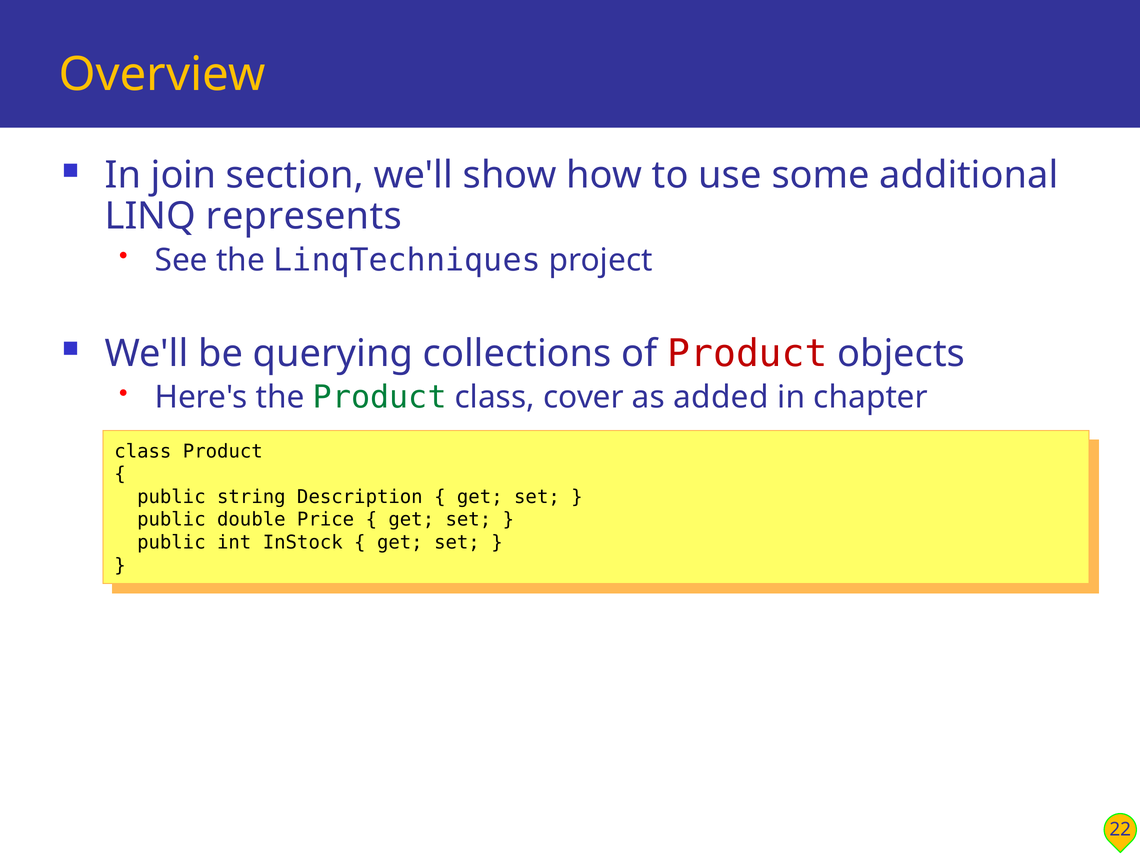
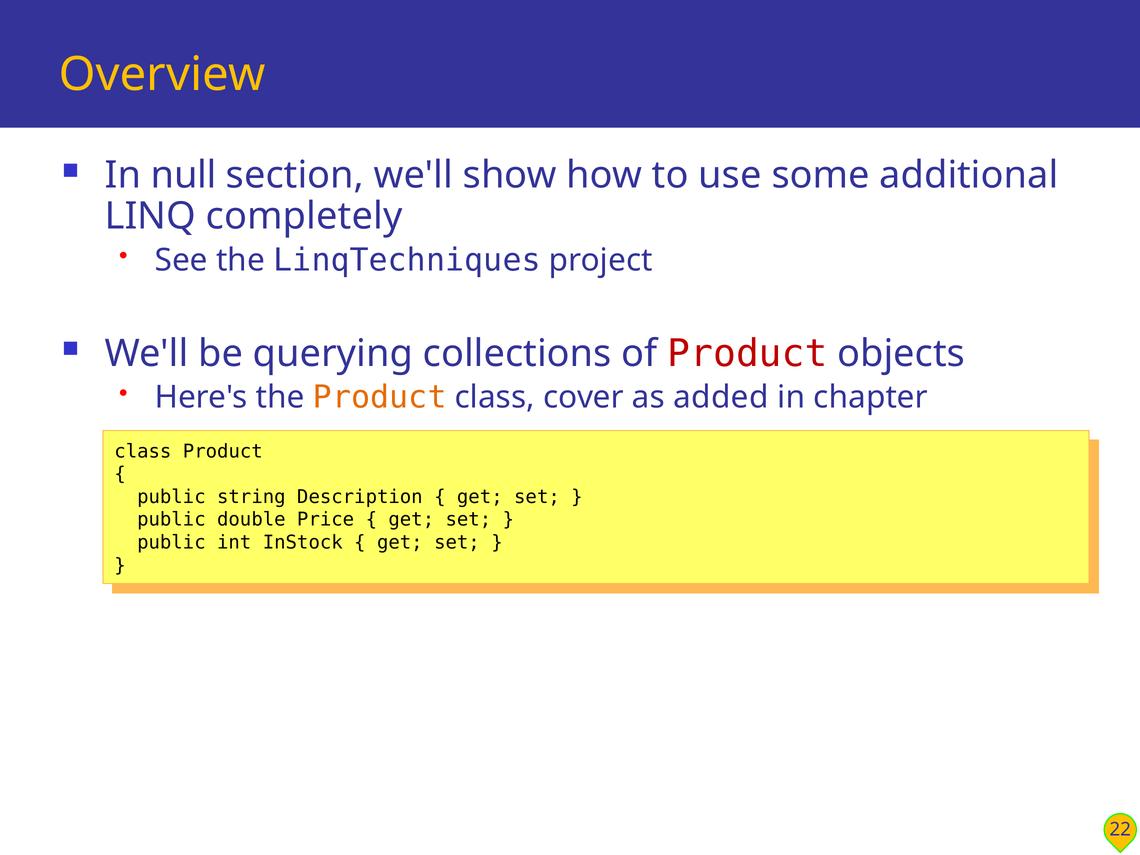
join: join -> null (184, 175)
represents: represents -> completely (304, 216)
Product colour: green -> orange (380, 398)
